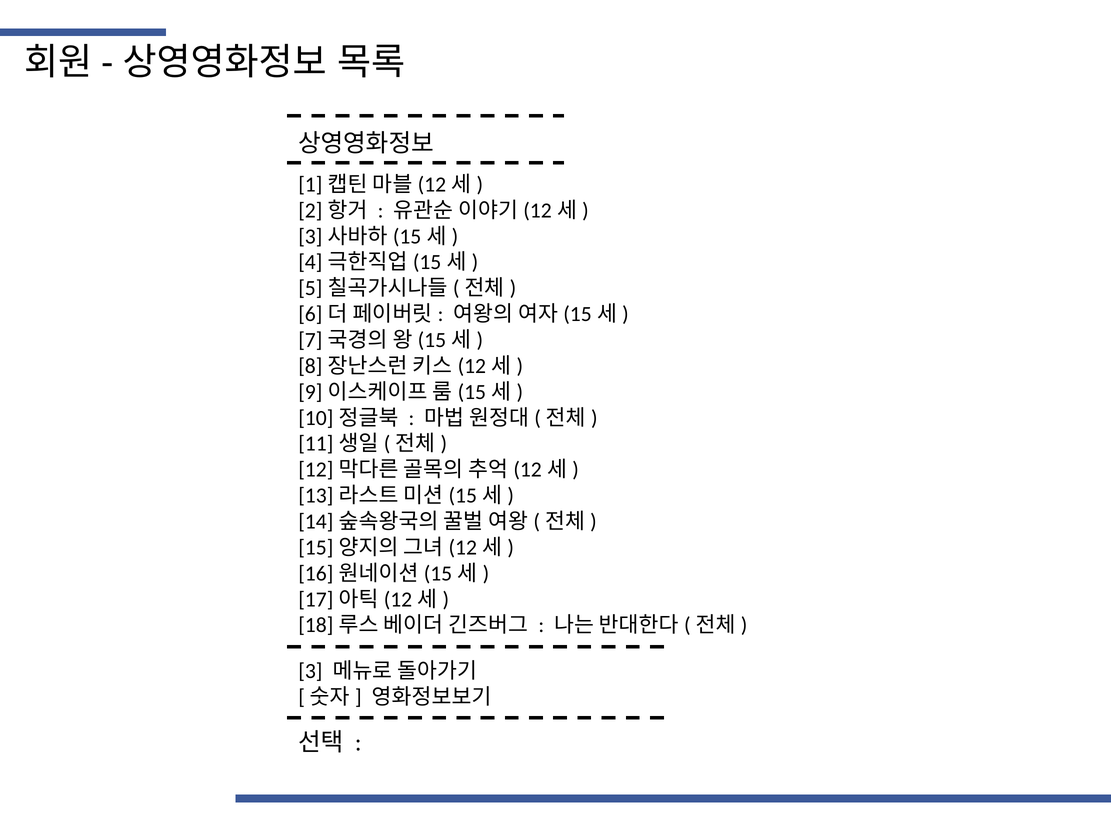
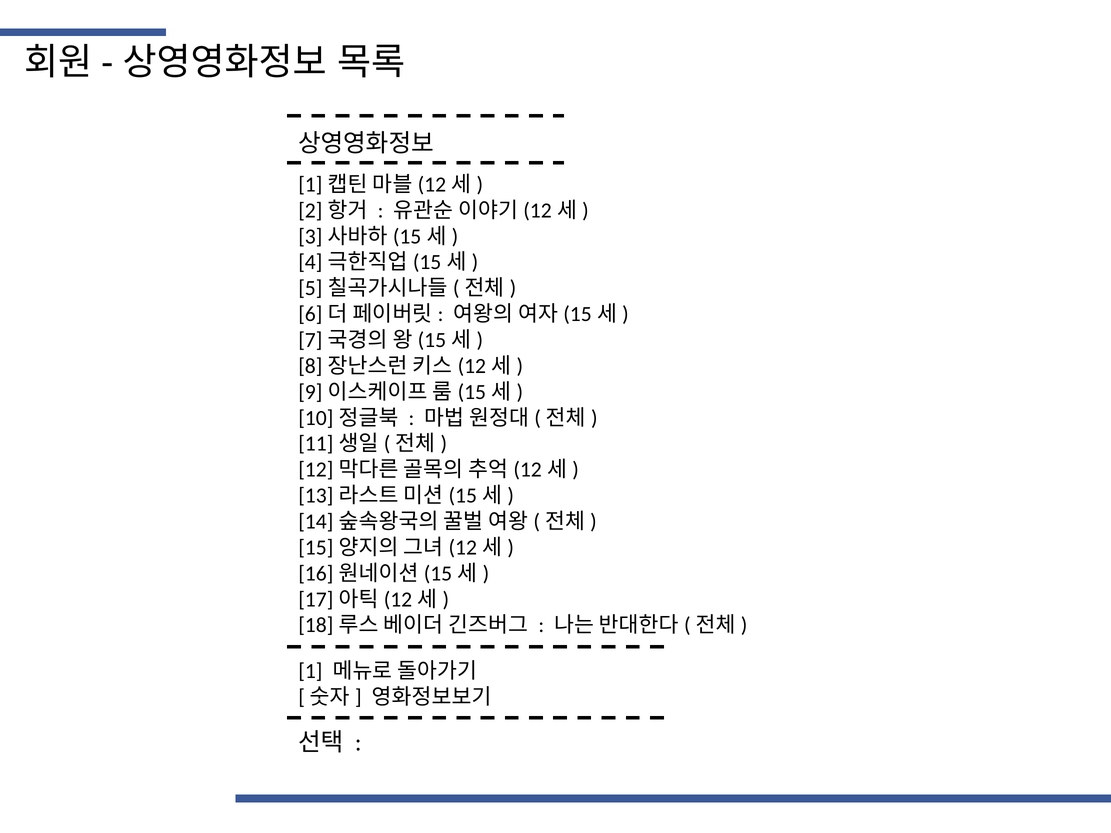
3: 3 -> 1 (310, 671)
